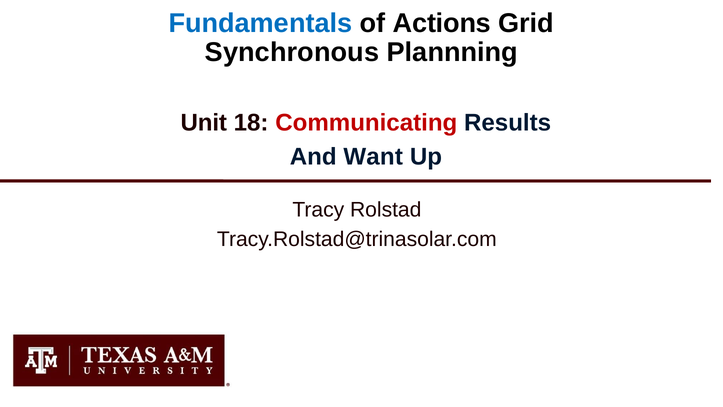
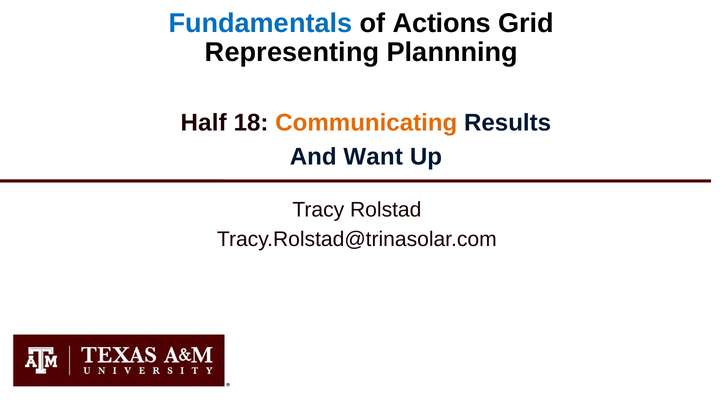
Synchronous: Synchronous -> Representing (292, 52)
Unit: Unit -> Half (204, 123)
Communicating colour: red -> orange (366, 123)
